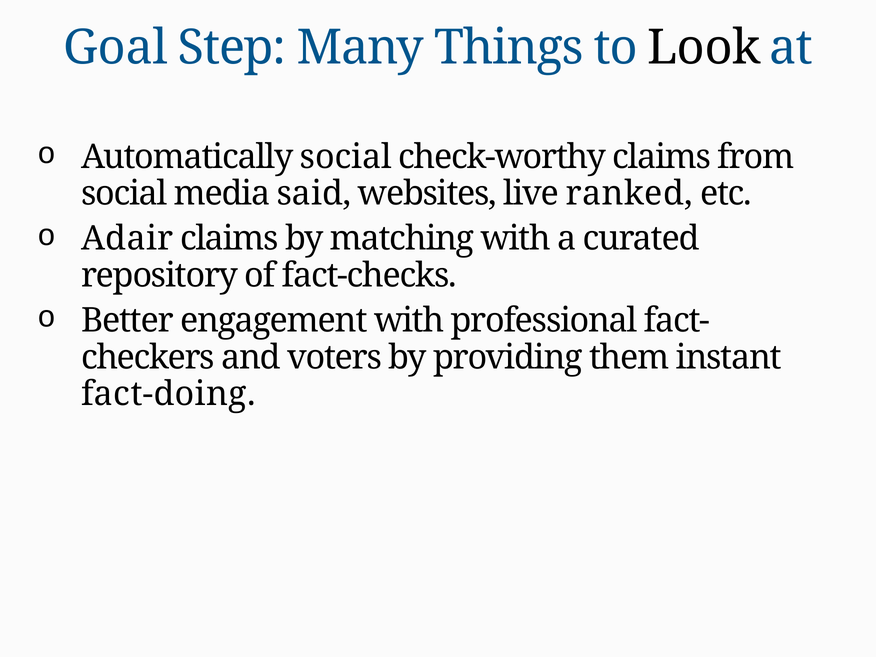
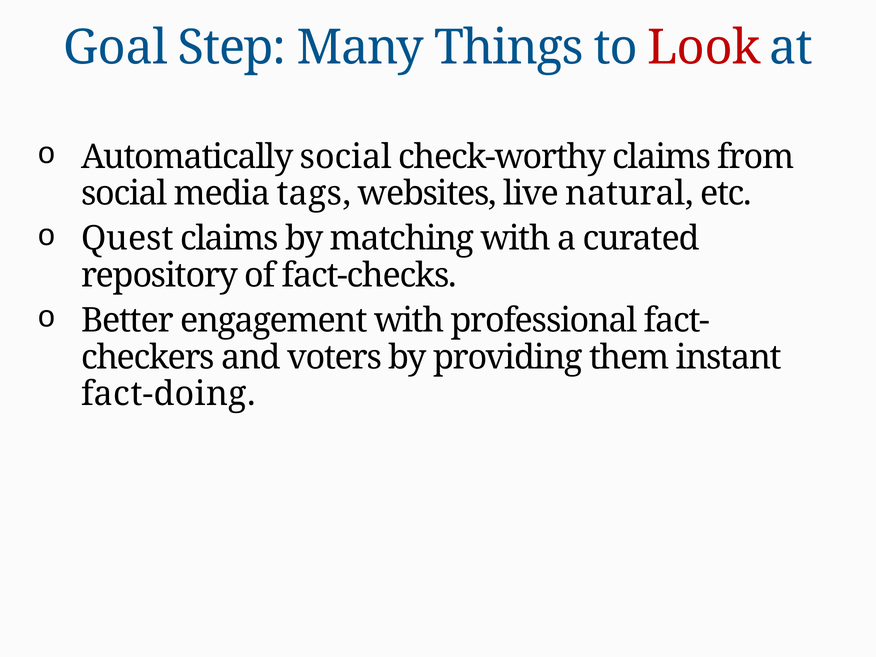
Look colour: black -> red (704, 48)
said: said -> tags (314, 194)
ranked: ranked -> natural (630, 194)
Adair: Adair -> Quest (127, 239)
